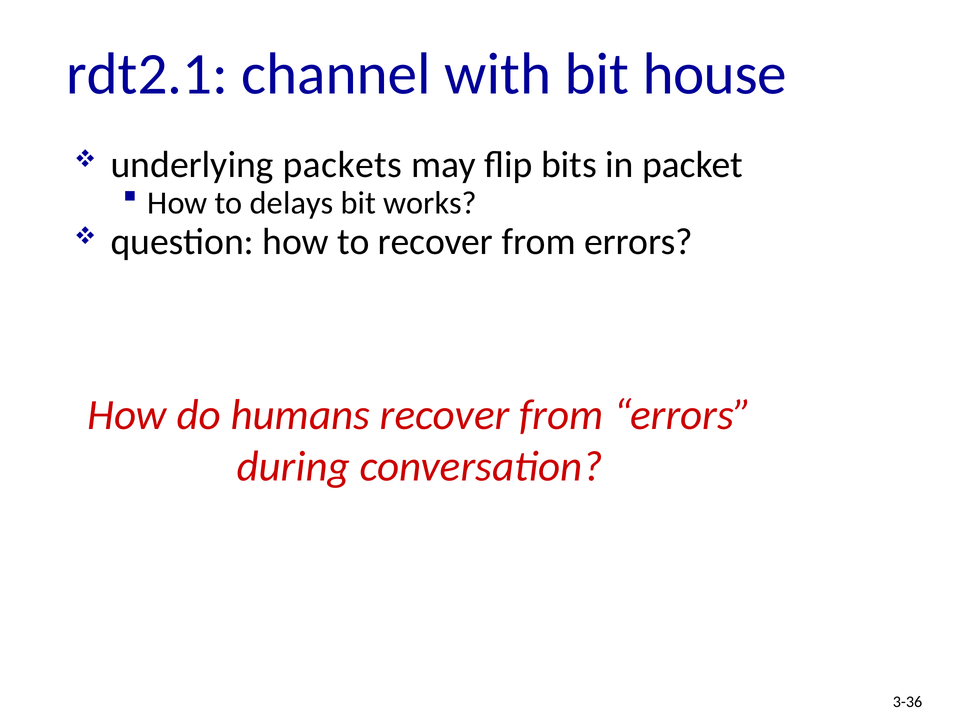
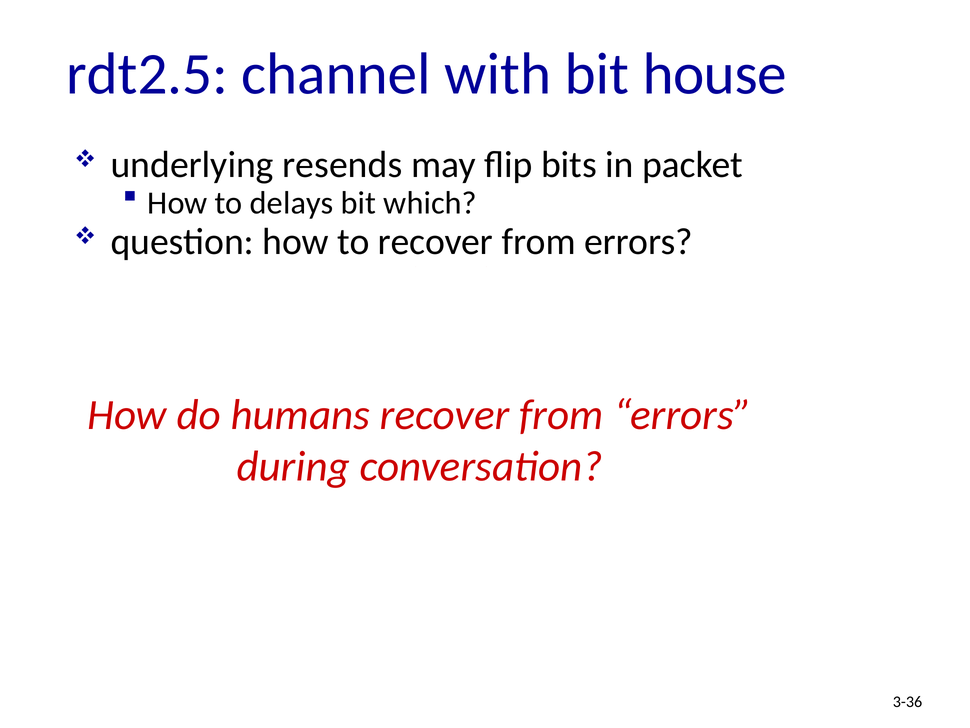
rdt2.1: rdt2.1 -> rdt2.5 (147, 74)
packets: packets -> resends (342, 165)
works: works -> which (430, 203)
